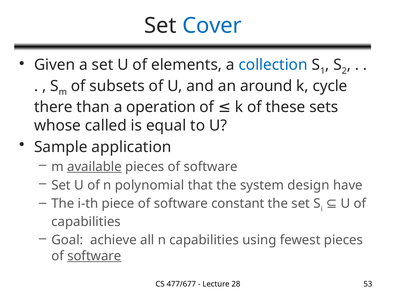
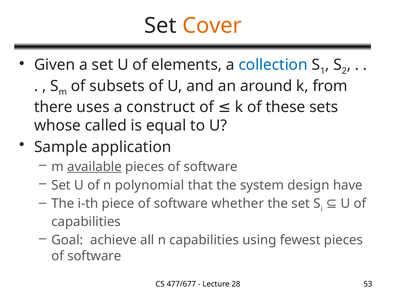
Cover colour: blue -> orange (212, 25)
cycle: cycle -> from (330, 86)
than: than -> uses (93, 107)
operation: operation -> construct (161, 107)
constant: constant -> whether (238, 204)
software underline: present -> none (94, 256)
